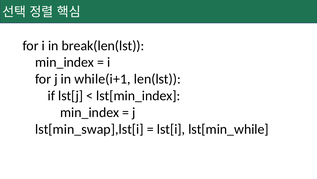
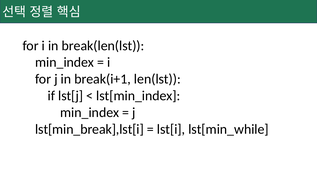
while(i+1: while(i+1 -> break(i+1 (103, 79)
lst[min_swap],lst[i: lst[min_swap],lst[i -> lst[min_break],lst[i (89, 129)
